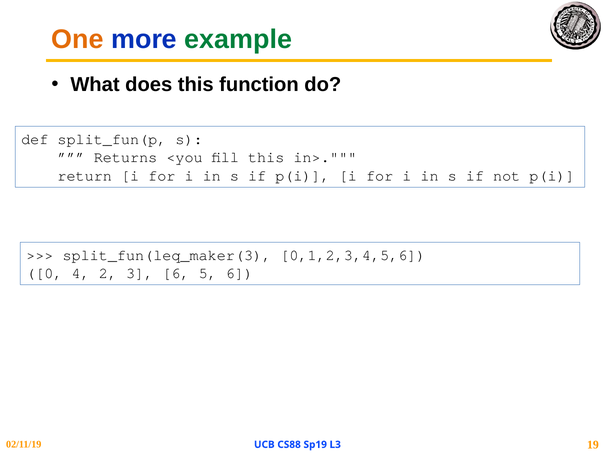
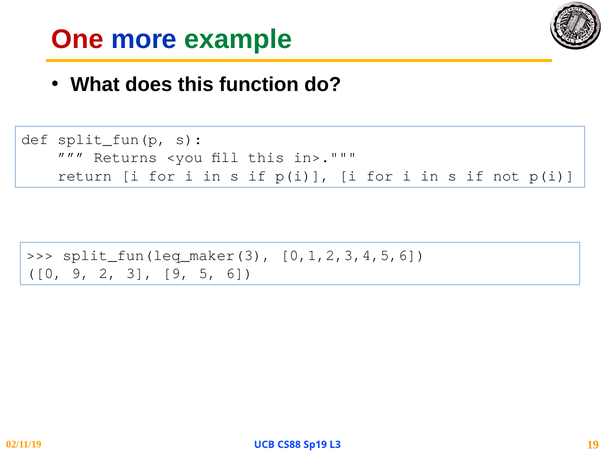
One colour: orange -> red (78, 39)
0 4: 4 -> 9 (81, 273)
3 6: 6 -> 9 (176, 273)
